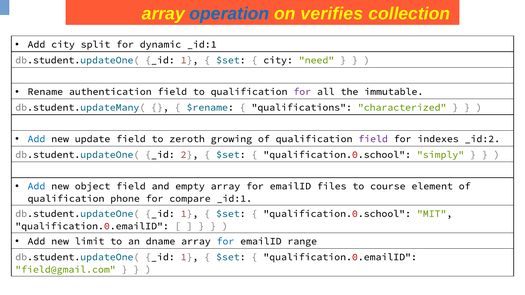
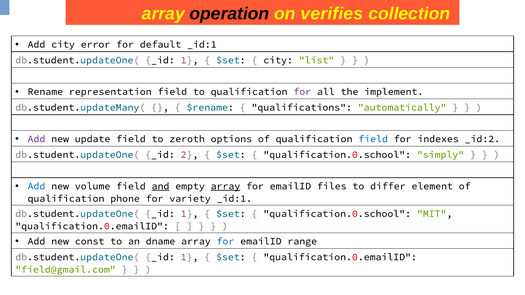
operation colour: blue -> black (229, 14)
split: split -> error (96, 44)
dynamic: dynamic -> default (160, 44)
need: need -> list (317, 60)
authentication: authentication -> representation (110, 92)
immutable: immutable -> implement (394, 92)
characterized: characterized -> automatically (402, 107)
Add colour: blue -> purple (36, 139)
growing: growing -> options (231, 139)
field colour: purple -> blue (373, 139)
object: object -> volume (93, 186)
and underline: none -> present (160, 186)
array underline: none -> present (225, 186)
course: course -> differ (388, 186)
compare: compare -> variety (190, 199)
limit: limit -> const (90, 241)
